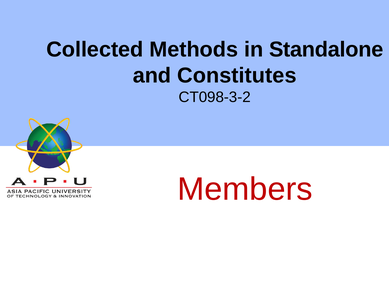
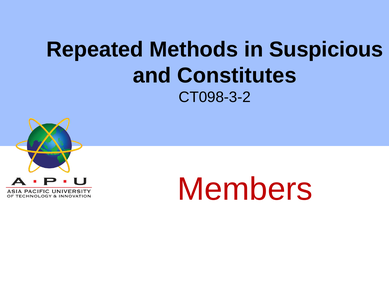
Collected: Collected -> Repeated (95, 50)
Standalone: Standalone -> Suspicious (326, 50)
